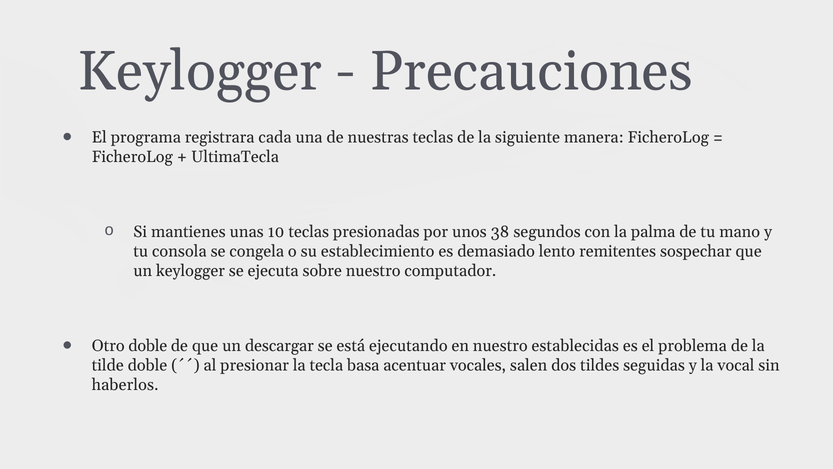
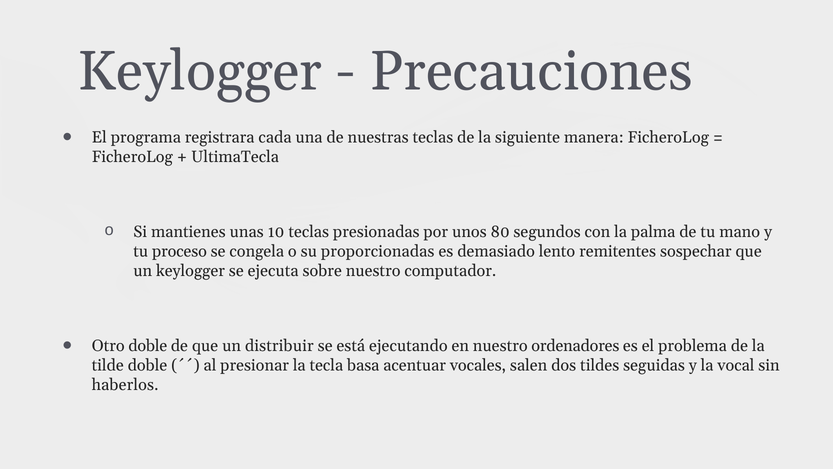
38: 38 -> 80 (500, 232)
consola: consola -> proceso (179, 251)
establecimiento: establecimiento -> proporcionadas (378, 251)
descargar: descargar -> distribuir (279, 346)
establecidas: establecidas -> ordenadores (575, 346)
